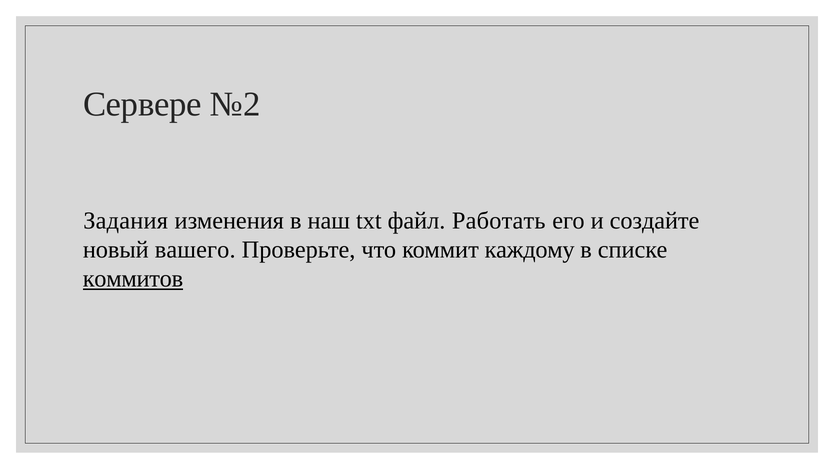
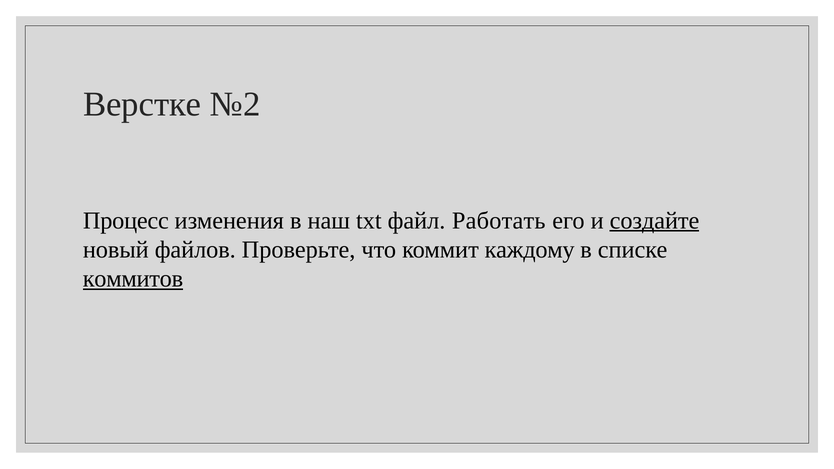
Сервере: Сервере -> Верстке (142, 104)
Задания: Задания -> Процесс (126, 221)
создайте underline: none -> present (655, 221)
вашего: вашего -> файлов (195, 250)
